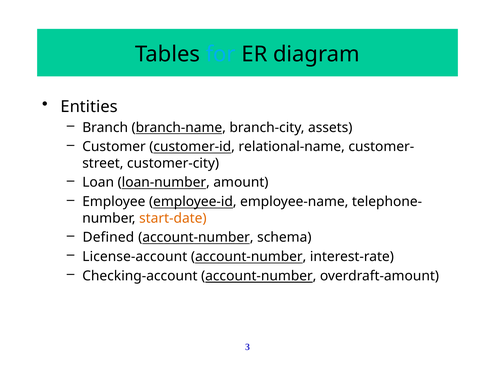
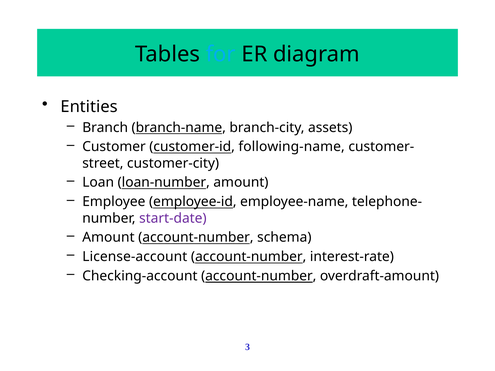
relational-name: relational-name -> following-name (292, 147)
start-date colour: orange -> purple (173, 218)
Defined: Defined -> Amount (108, 238)
